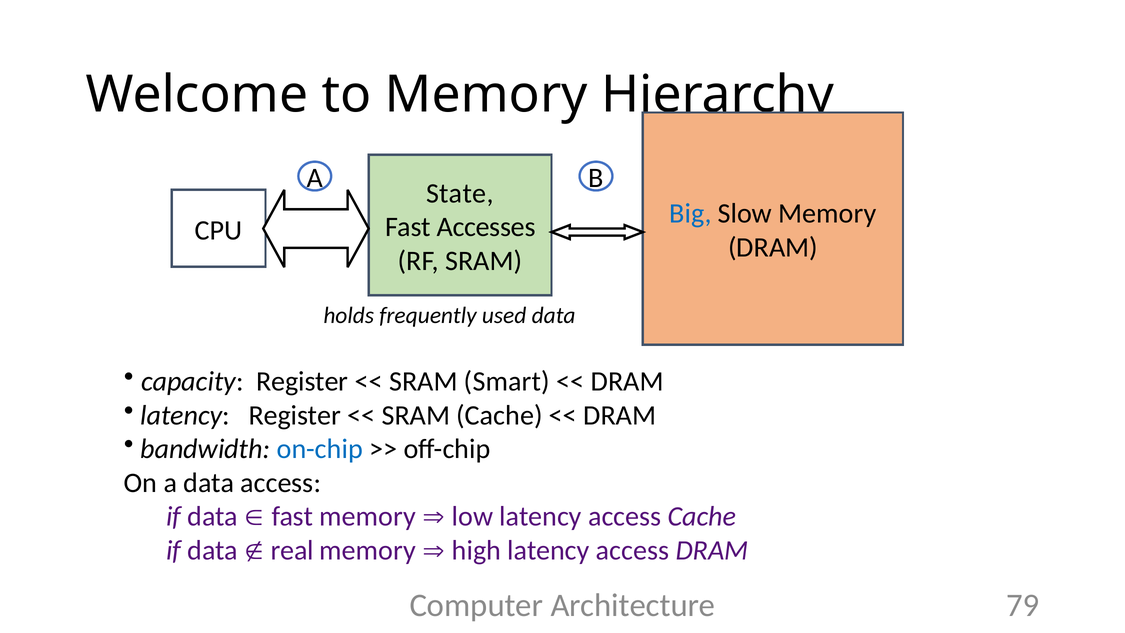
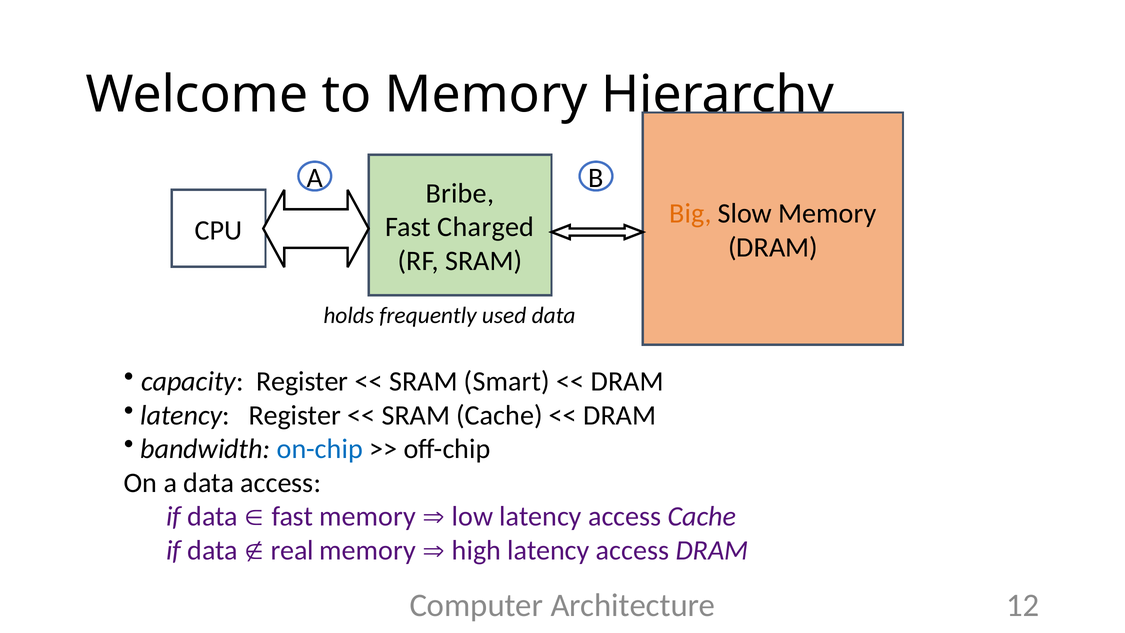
State: State -> Bribe (460, 193)
Big colour: blue -> orange (690, 214)
Accesses: Accesses -> Charged (486, 227)
79: 79 -> 12 (1023, 605)
